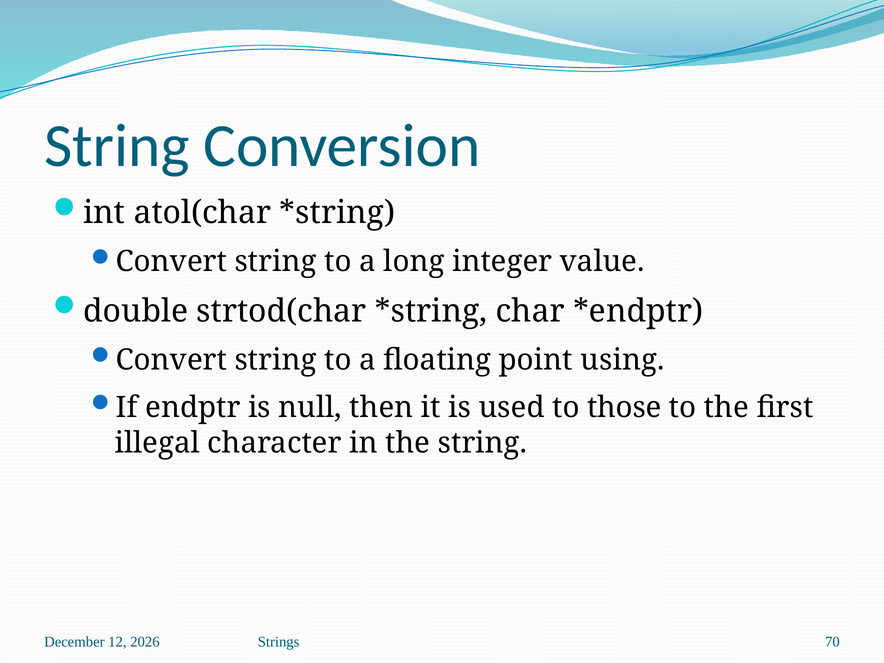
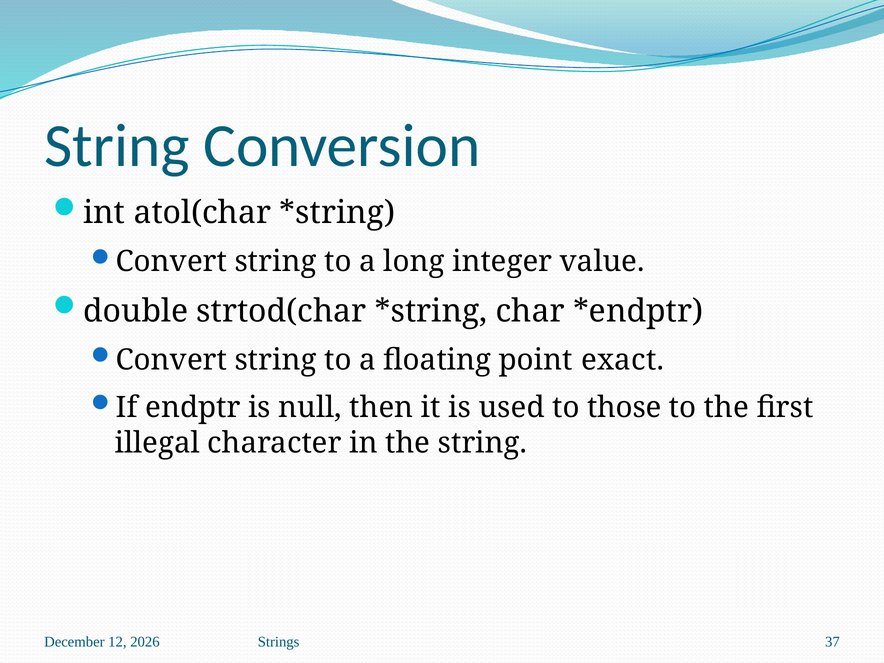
using: using -> exact (623, 360)
70: 70 -> 37 (832, 642)
